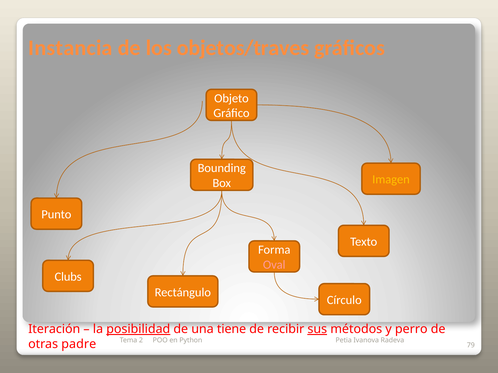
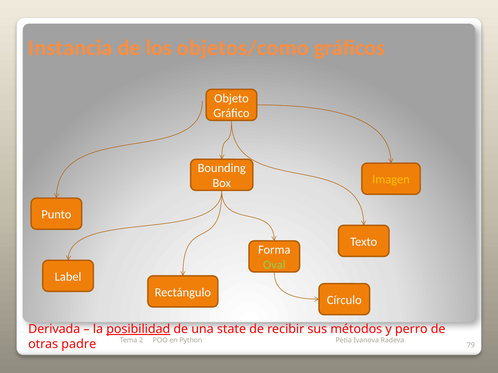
objetos/traves: objetos/traves -> objetos/como (243, 48)
Oval colour: pink -> light green (274, 265)
Clubs: Clubs -> Label (68, 277)
Iteración: Iteración -> Derivada (54, 330)
tiene: tiene -> state (231, 330)
sus underline: present -> none (317, 330)
